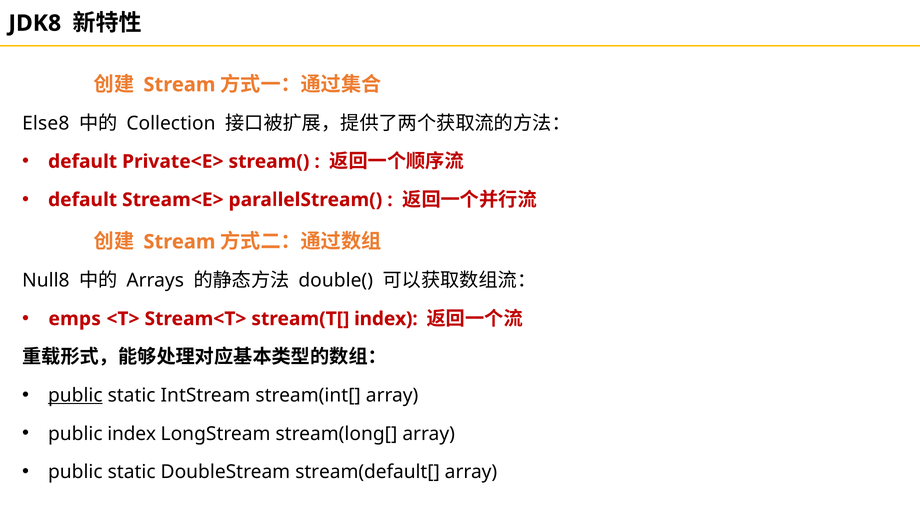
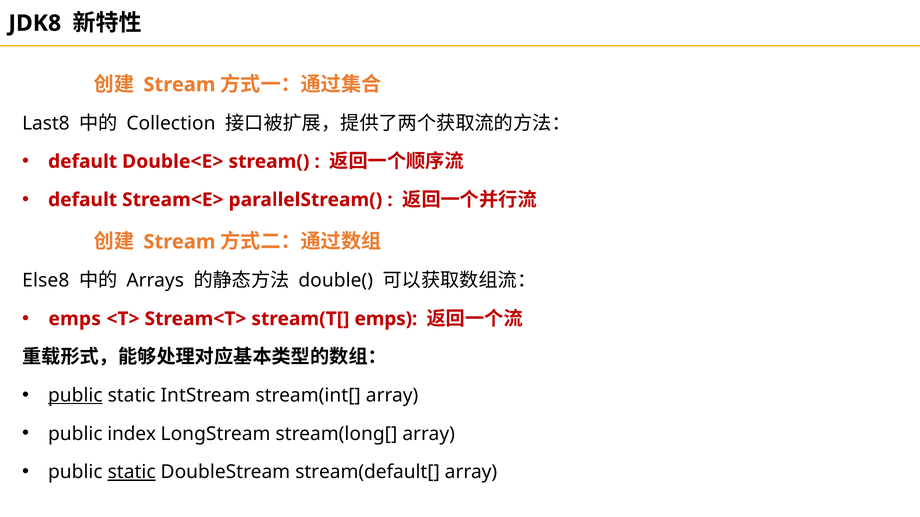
Else8: Else8 -> Last8 (46, 123)
Private<E>: Private<E> -> Double<E> (173, 162)
Null8: Null8 -> Else8 (46, 281)
stream(T[ index: index -> emps (386, 319)
static underline: none -> present (132, 472)
